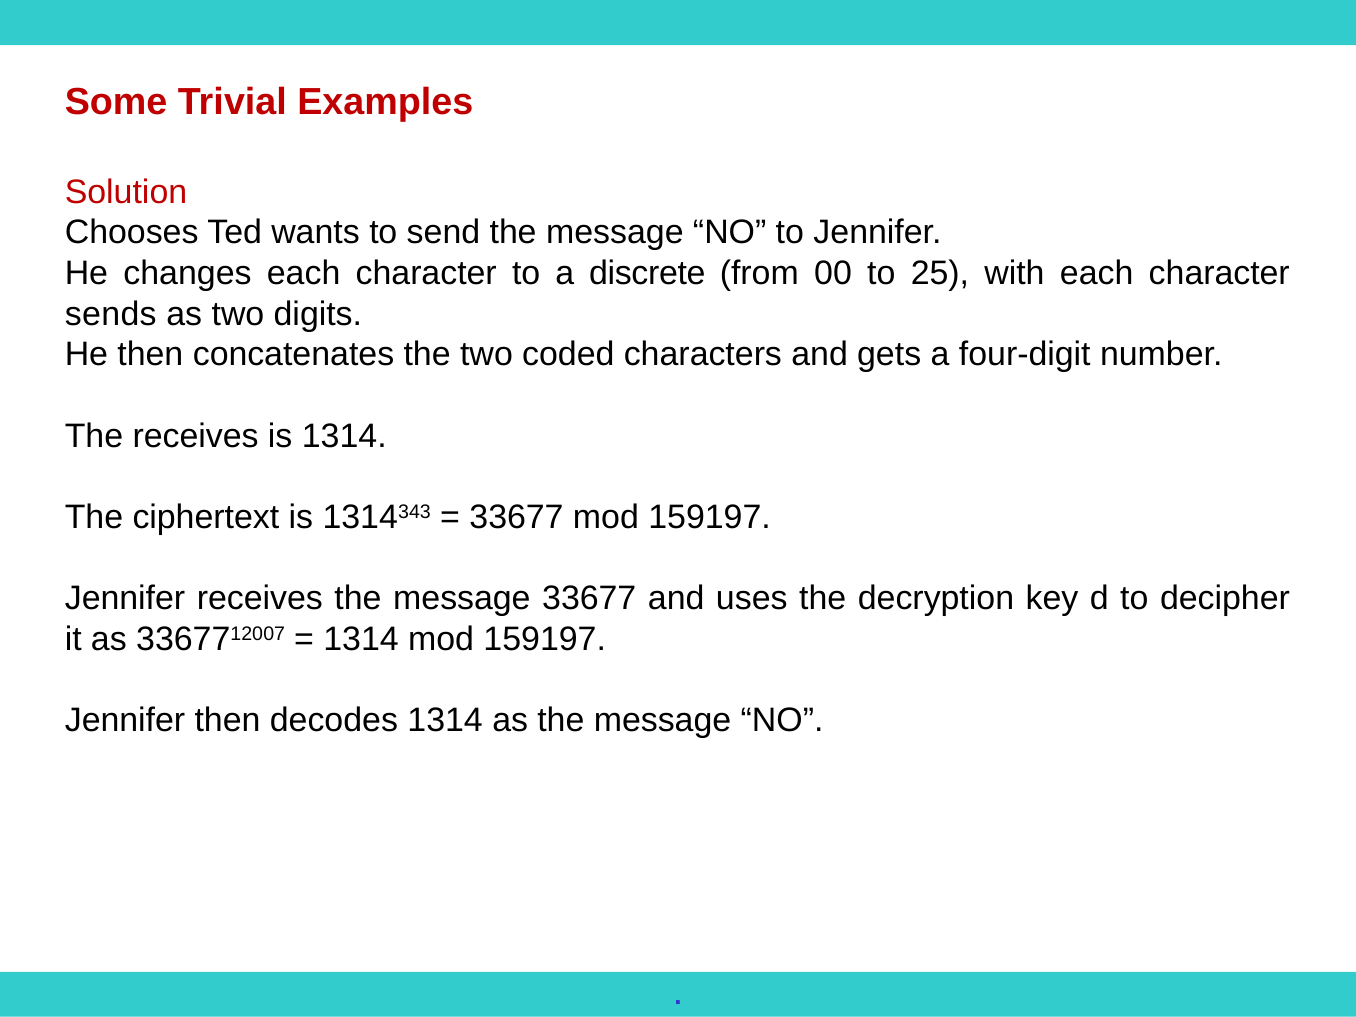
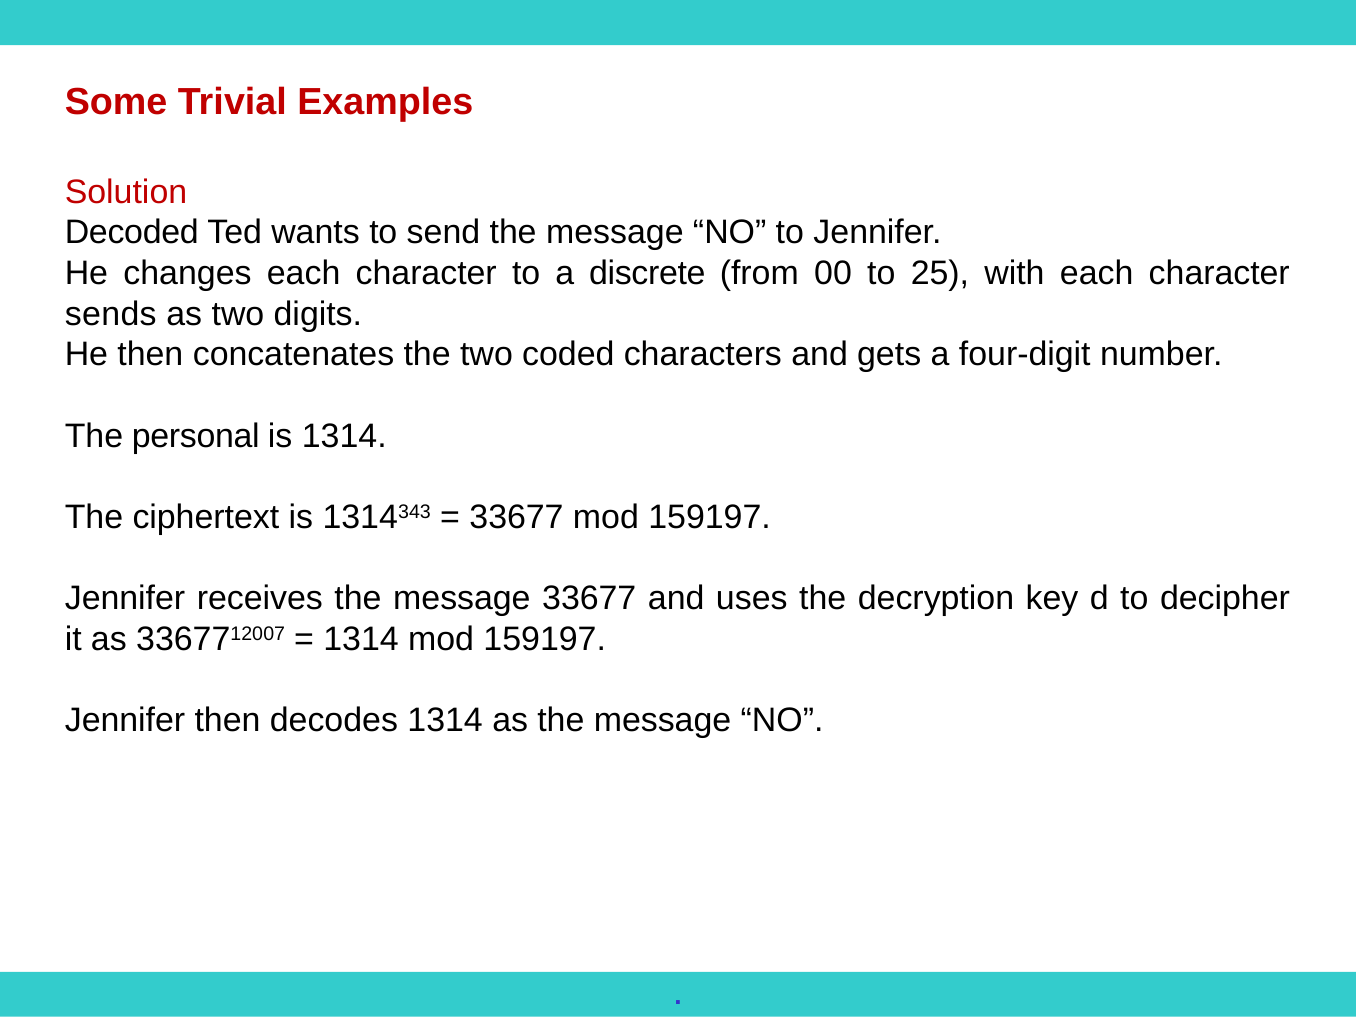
Chooses: Chooses -> Decoded (132, 233)
The receives: receives -> personal (196, 436)
